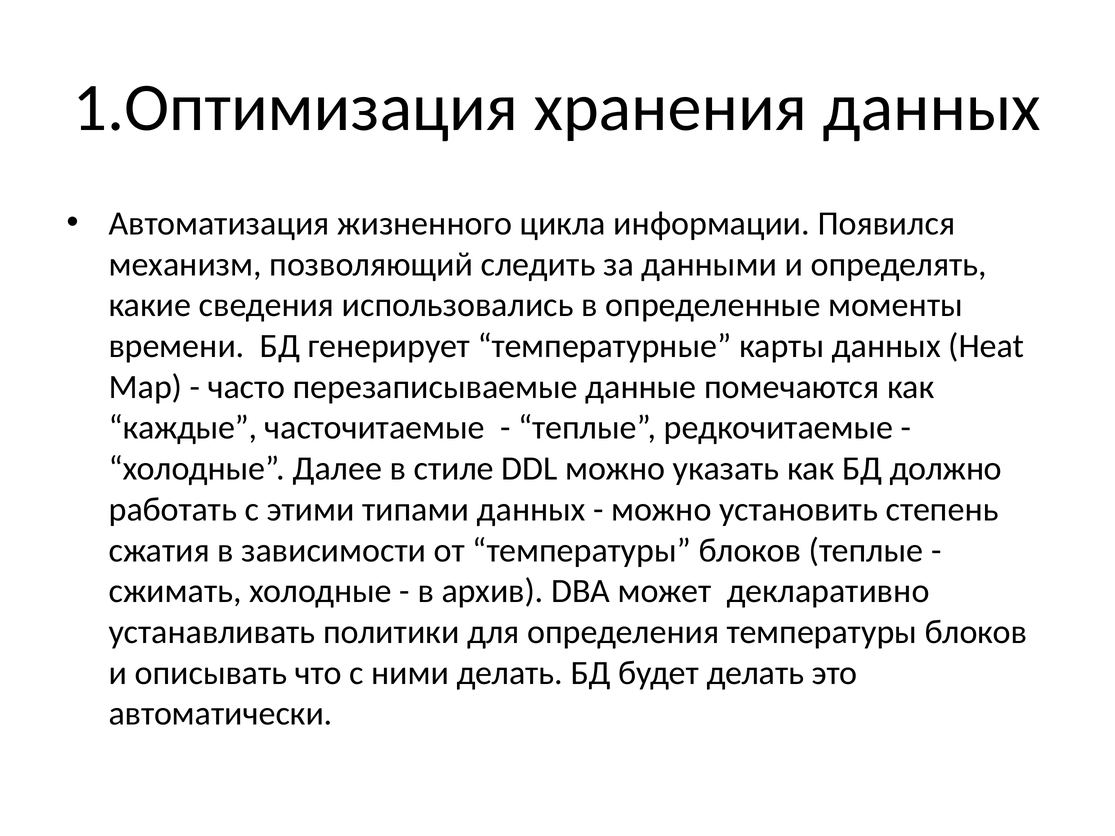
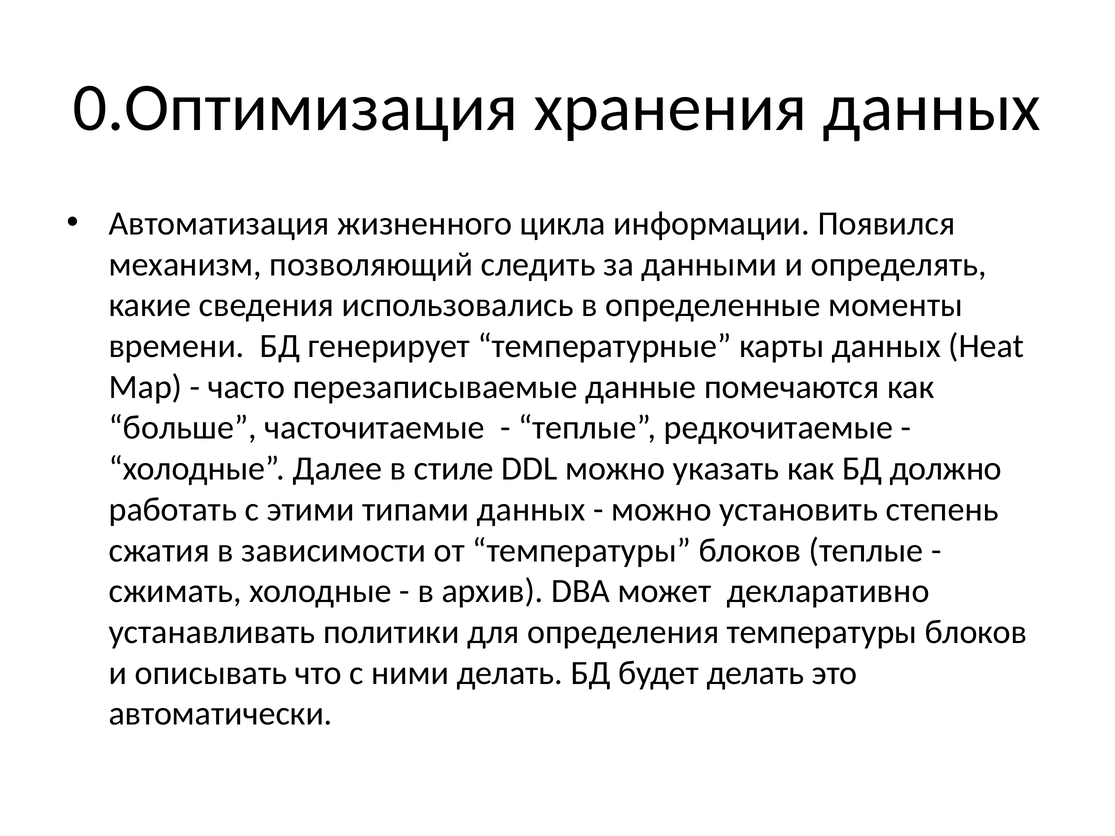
1.Оптимизация: 1.Оптимизация -> 0.Оптимизация (295, 108)
каждые: каждые -> больше (183, 428)
